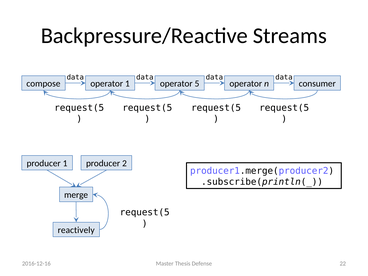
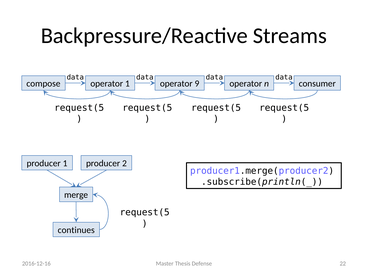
5: 5 -> 9 (197, 84)
reactively: reactively -> continues (76, 230)
